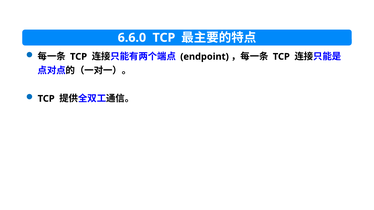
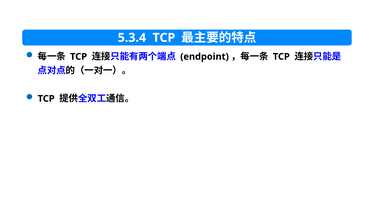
6.6.0: 6.6.0 -> 5.3.4 (132, 38)
